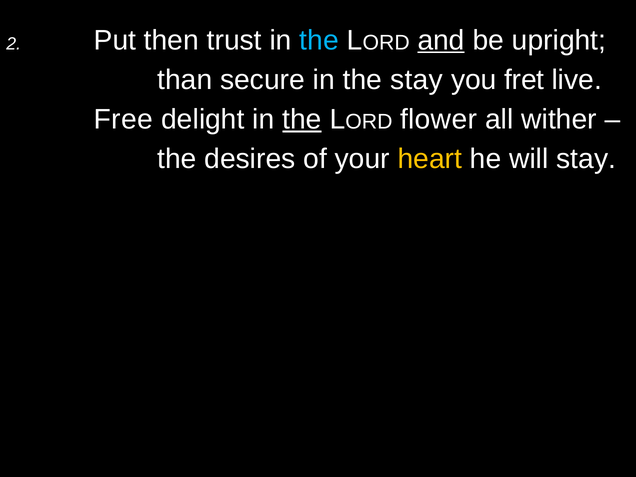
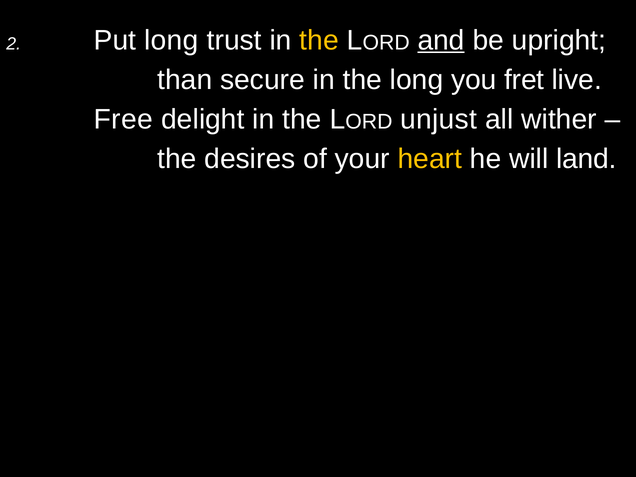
Put then: then -> long (171, 40)
the colour: light blue -> yellow (319, 40)
the stay: stay -> long (417, 80)
the underline: present -> none (302, 119)
flower: flower -> unjust (439, 119)
will stay: stay -> land (586, 159)
